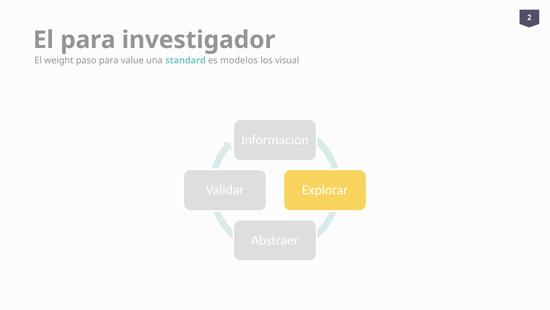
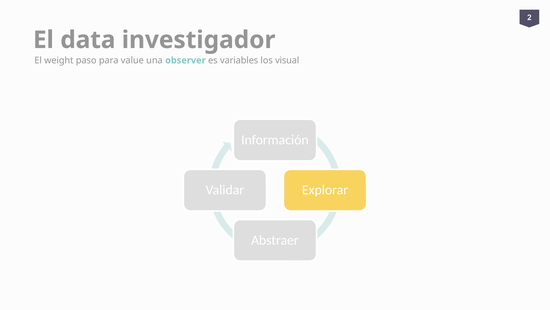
El para: para -> data (88, 40)
standard: standard -> observer (185, 60)
modelos: modelos -> variables (239, 60)
